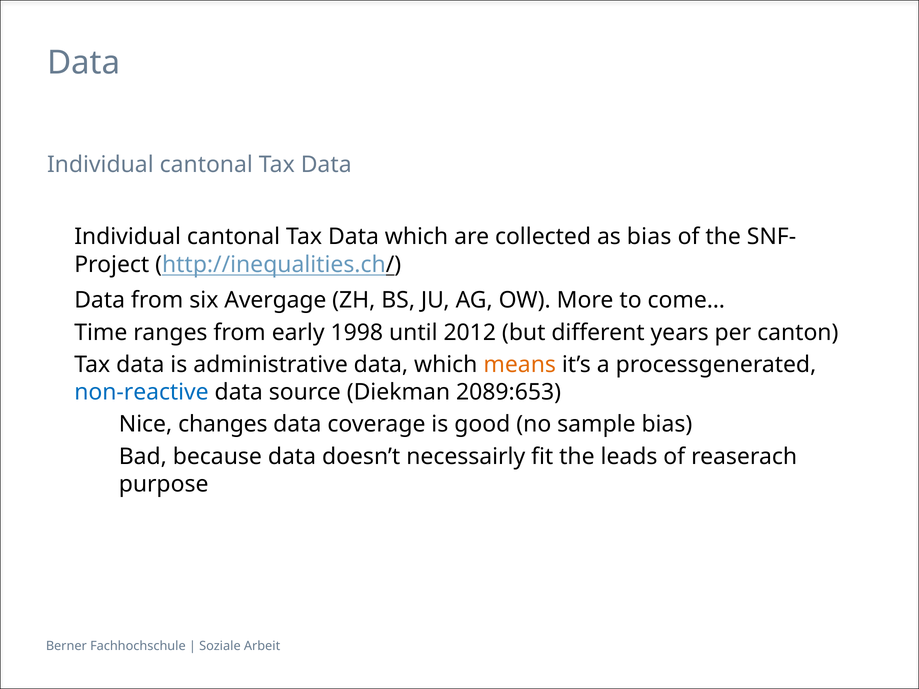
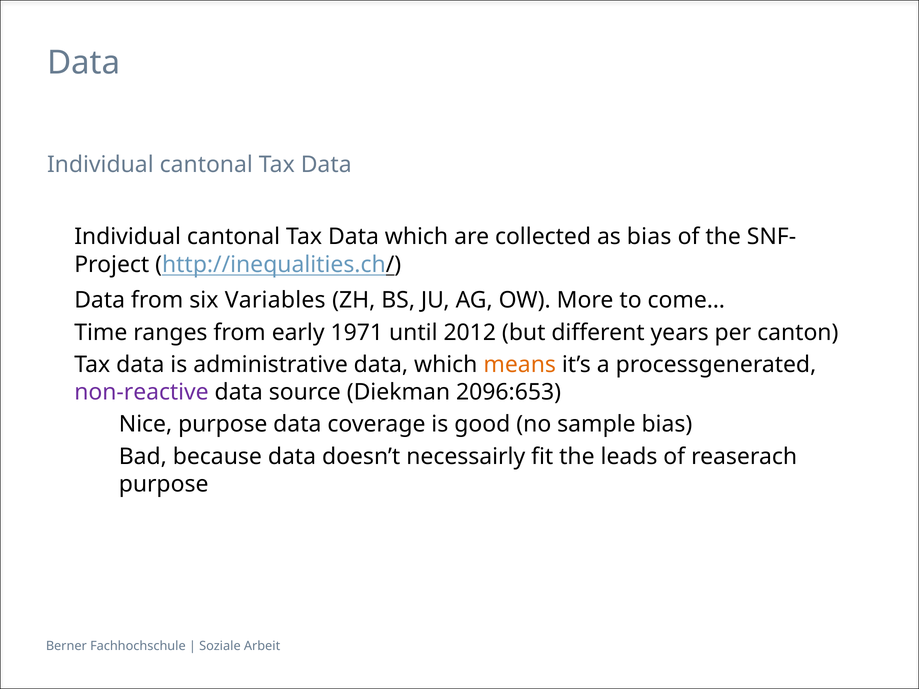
Avergage: Avergage -> Variables (275, 300)
1998: 1998 -> 1971 (357, 333)
non-reactive colour: blue -> purple (142, 392)
2089:653: 2089:653 -> 2096:653 (509, 392)
changes: changes -> purpose (223, 424)
